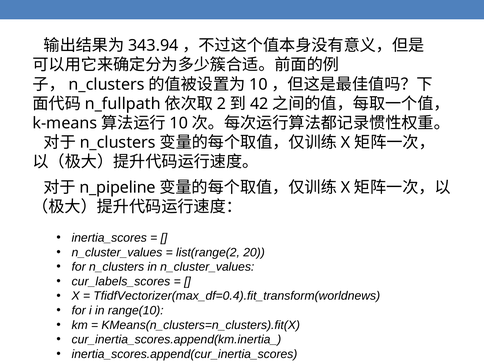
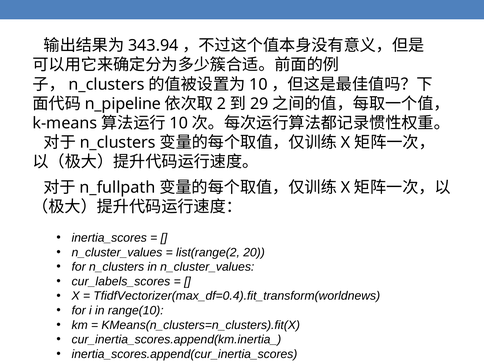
n_fullpath: n_fullpath -> n_pipeline (123, 104)
42: 42 -> 29 (259, 104)
n_pipeline: n_pipeline -> n_fullpath (117, 187)
